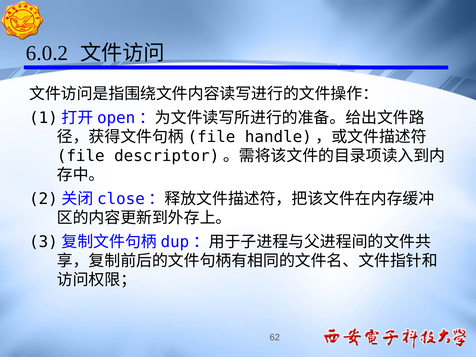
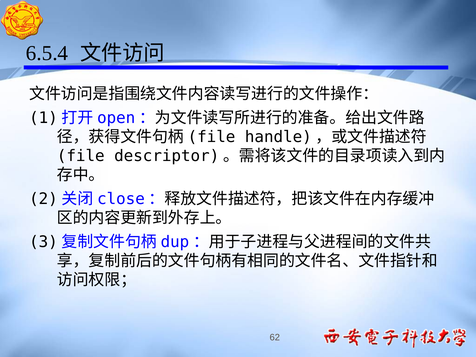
6.0.2: 6.0.2 -> 6.5.4 (47, 53)
